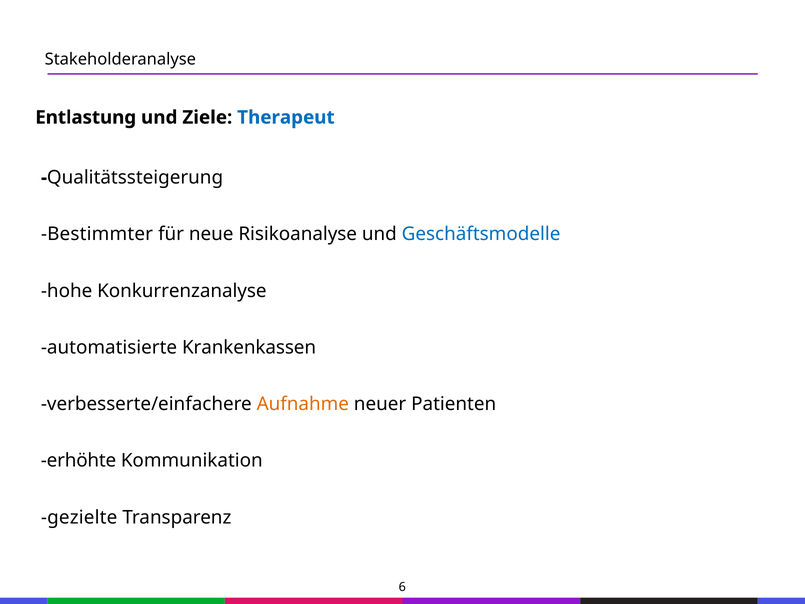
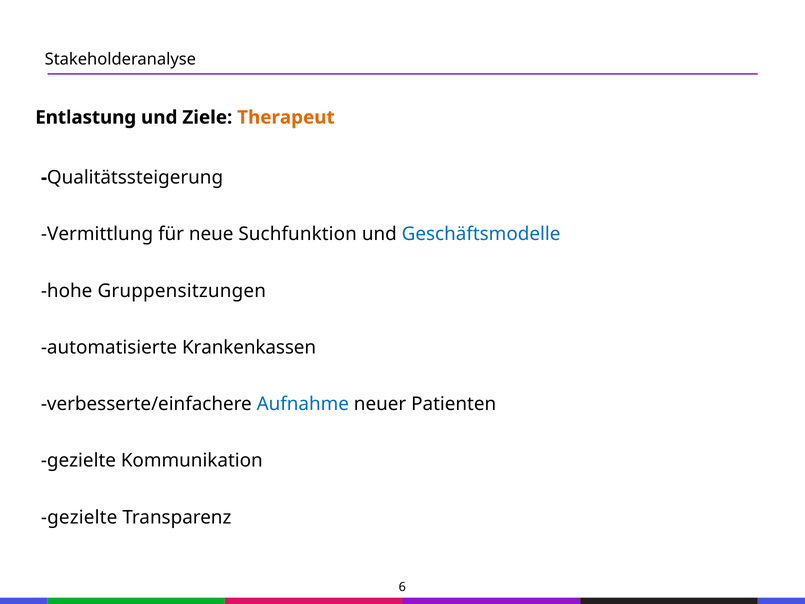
Therapeut colour: blue -> orange (286, 117)
Bestimmter: Bestimmter -> Vermittlung (97, 234)
Risikoanalyse: Risikoanalyse -> Suchfunktion (298, 234)
Konkurrenzanalyse: Konkurrenzanalyse -> Gruppensitzungen (182, 291)
Aufnahme colour: orange -> blue (303, 404)
erhöhte: erhöhte -> gezielte (78, 461)
